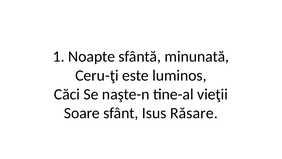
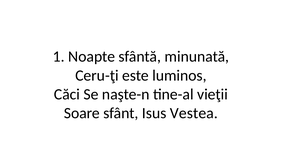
Răsare: Răsare -> Vestea (194, 113)
